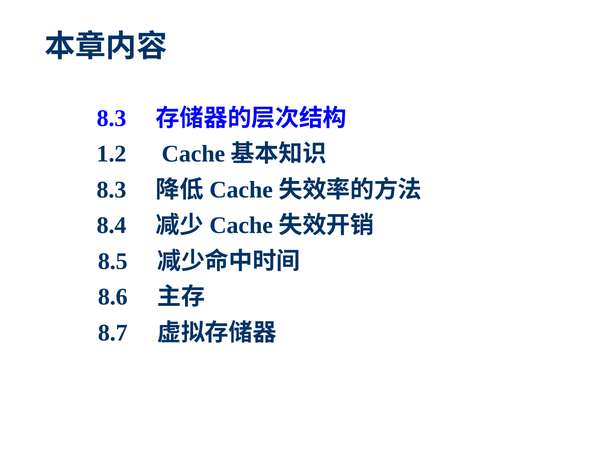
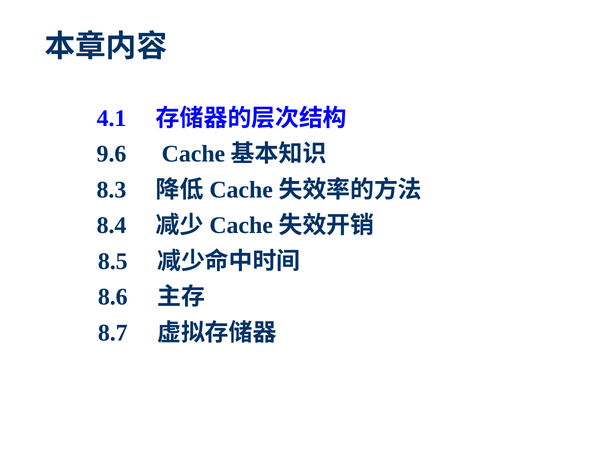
8.3: 8.3 -> 4.1 (112, 118)
1.2: 1.2 -> 9.6 (112, 154)
